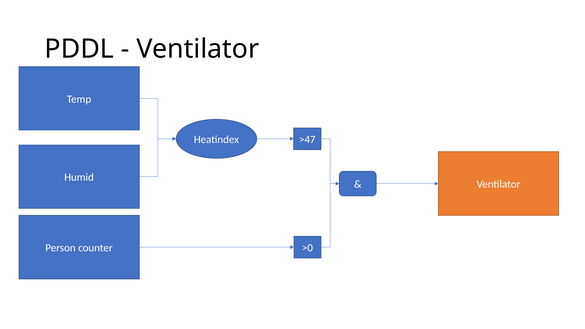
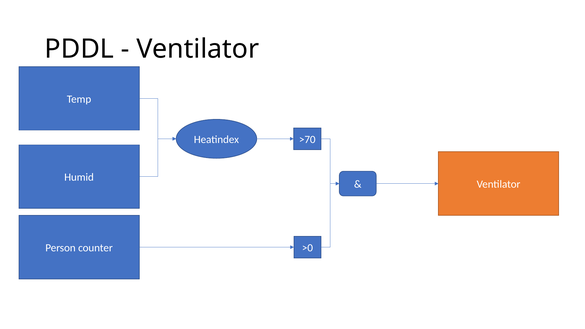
>47: >47 -> >70 (307, 140)
